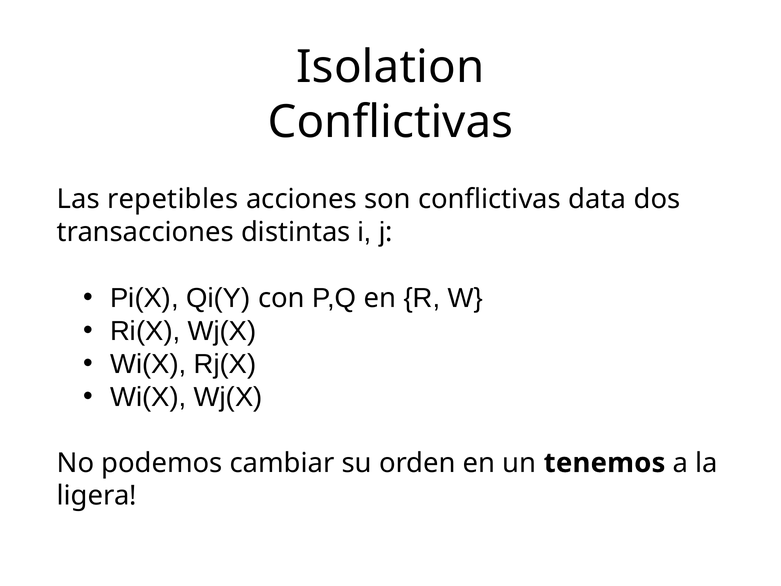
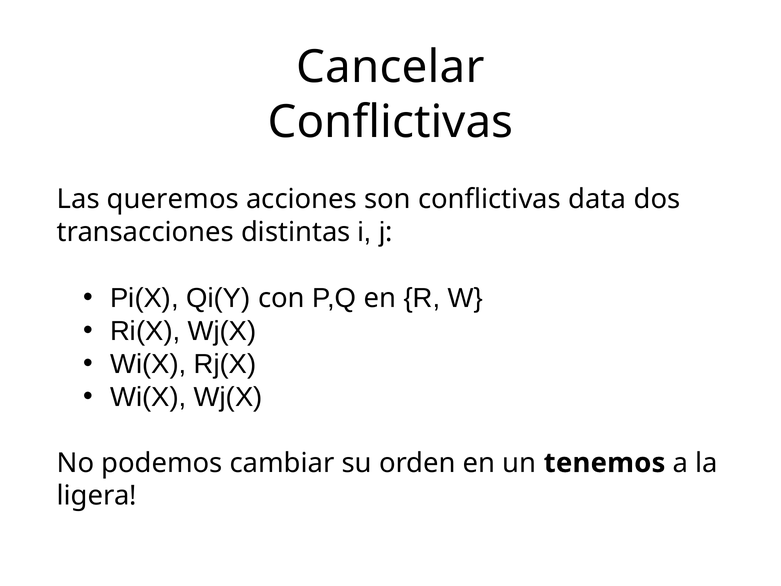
Isolation: Isolation -> Cancelar (390, 67)
repetibles: repetibles -> queremos (173, 199)
